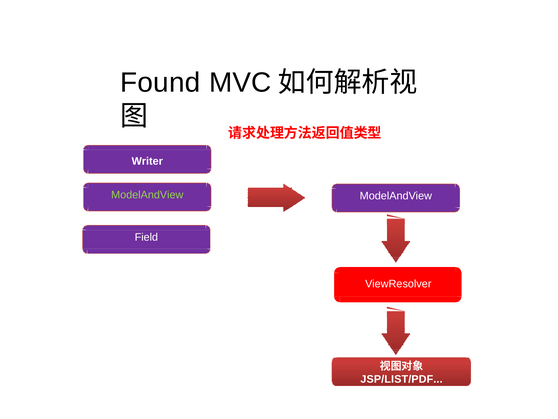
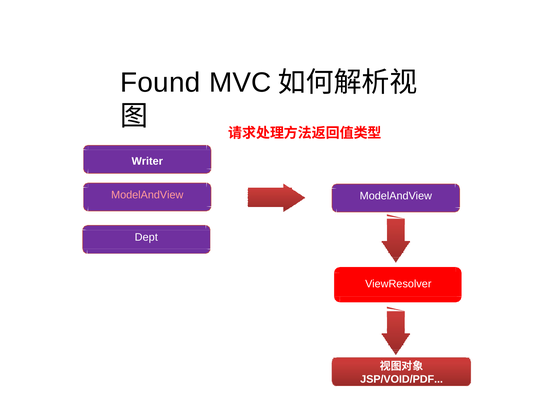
ModelAndView colour: light green -> pink (147, 195)
Field: Field -> Dept (146, 237)
JSP/LIST/PDF: JSP/LIST/PDF -> JSP/VOID/PDF (402, 379)
